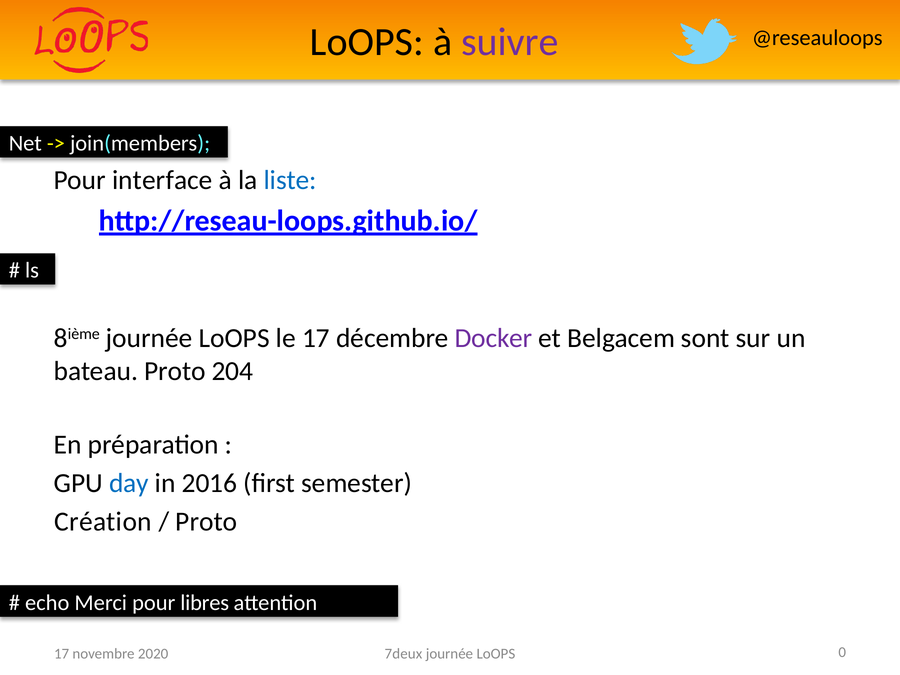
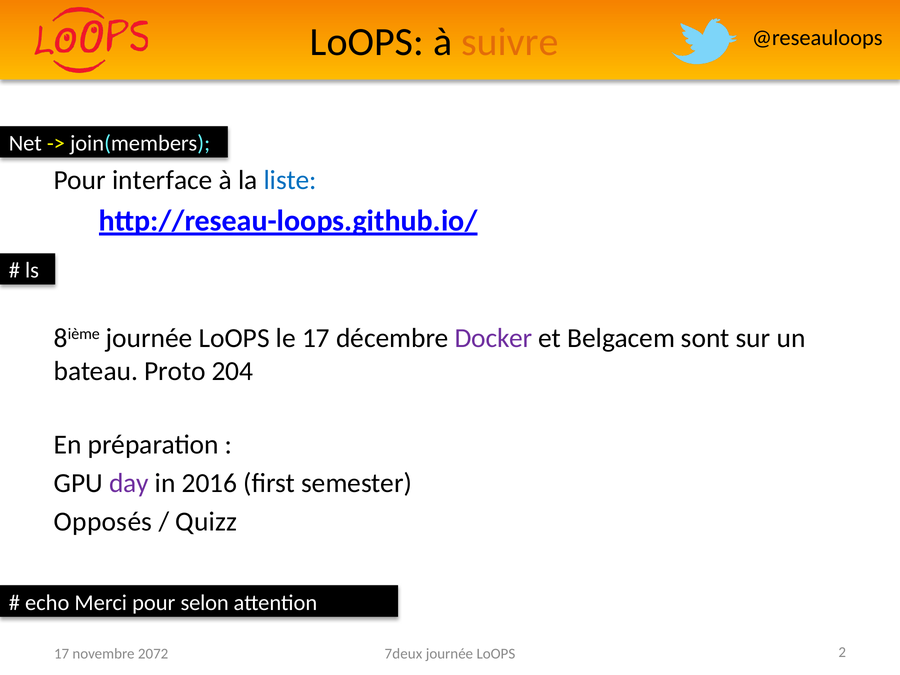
suivre colour: purple -> orange (510, 42)
day colour: blue -> purple (129, 483)
Création: Création -> Opposés (103, 522)
Proto: Proto -> Quizz (206, 522)
libres: libres -> selon (205, 603)
0: 0 -> 2 (842, 652)
2020: 2020 -> 2072 (153, 654)
